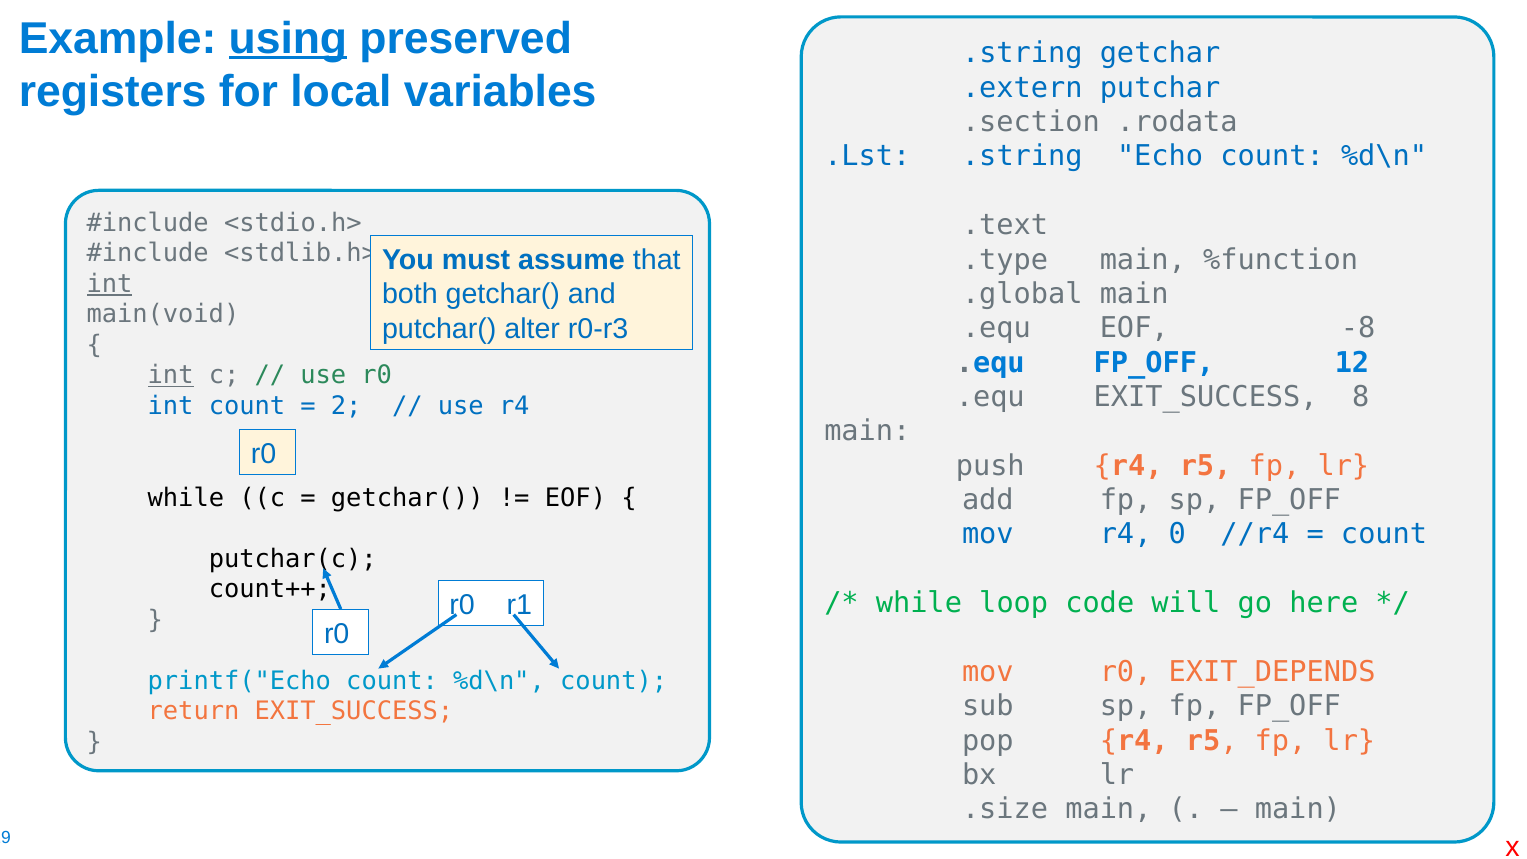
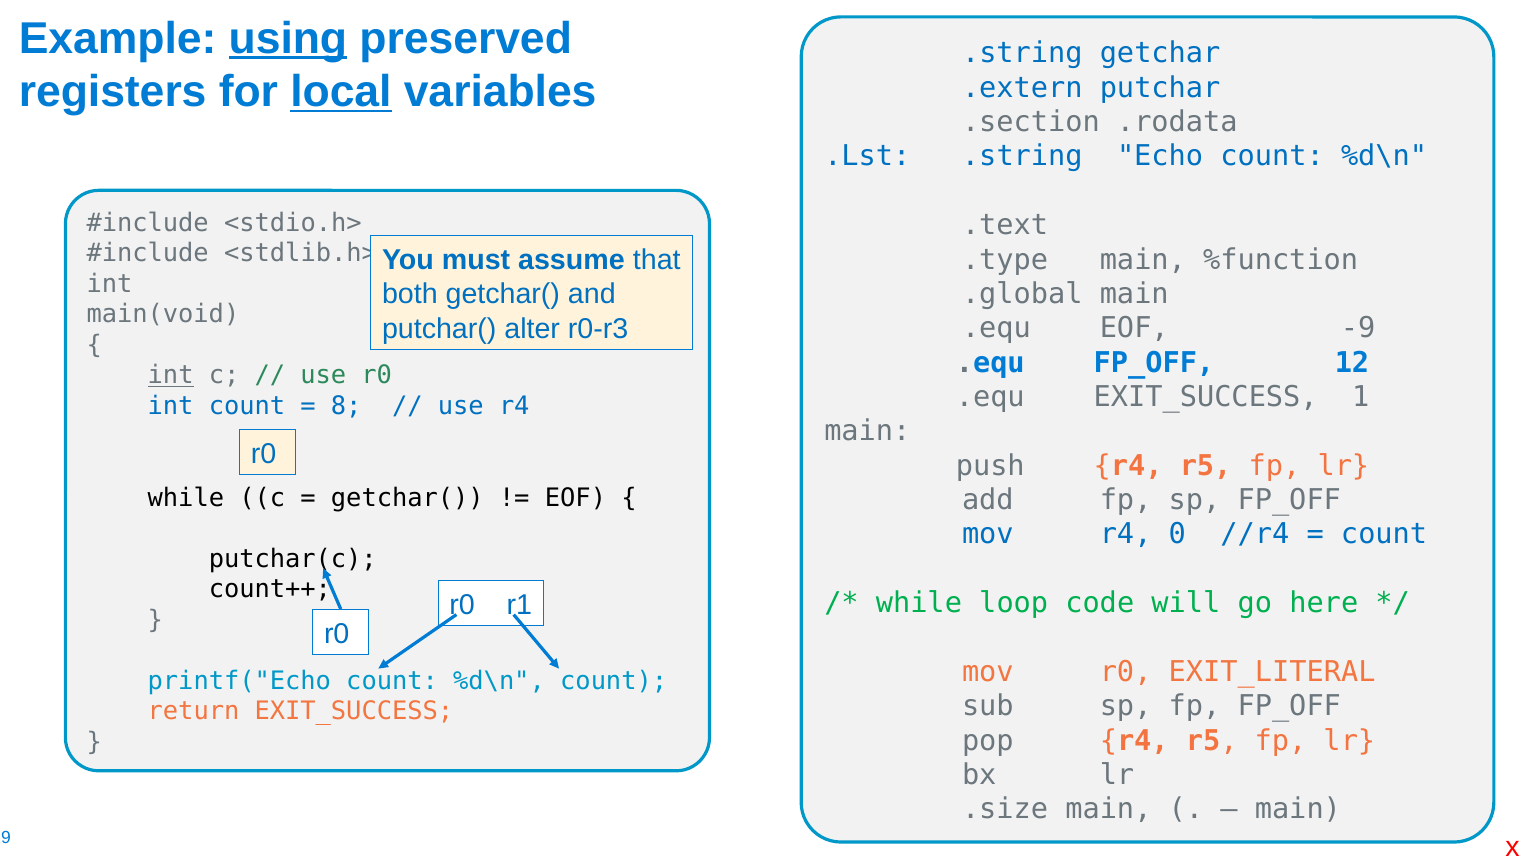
local underline: none -> present (341, 92)
int underline: present -> none (110, 284)
-8: -8 -> -9 (1358, 328)
8: 8 -> 1 (1361, 397)
2: 2 -> 8 (346, 406)
EXIT_DEPENDS: EXIT_DEPENDS -> EXIT_LITERAL (1272, 672)
